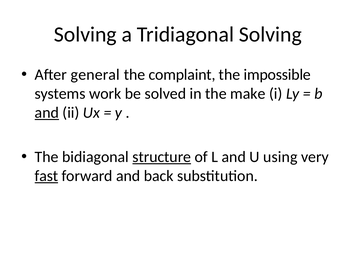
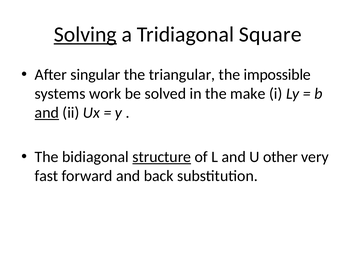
Solving underline: none -> present (85, 34)
Tridiagonal Solving: Solving -> Square (270, 34)
general: general -> singular (95, 75)
complaint: complaint -> triangular (182, 75)
using: using -> other (280, 157)
fast underline: present -> none (46, 176)
